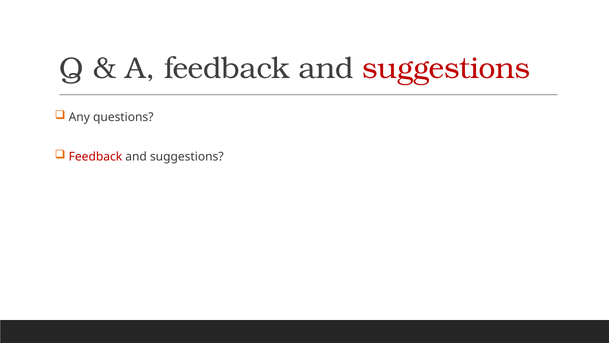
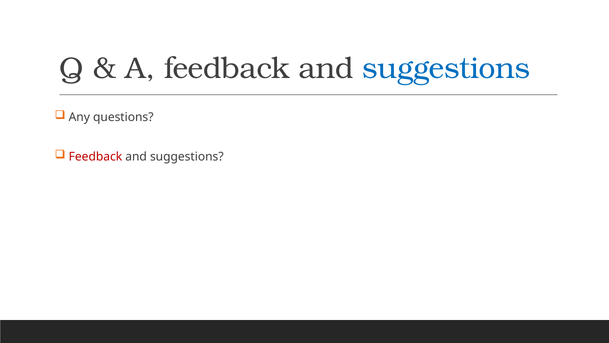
suggestions colour: red -> blue (446, 68)
